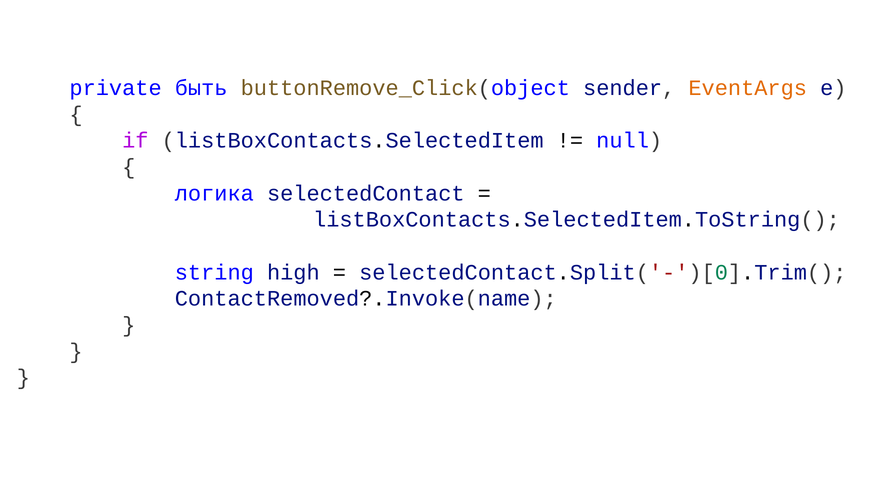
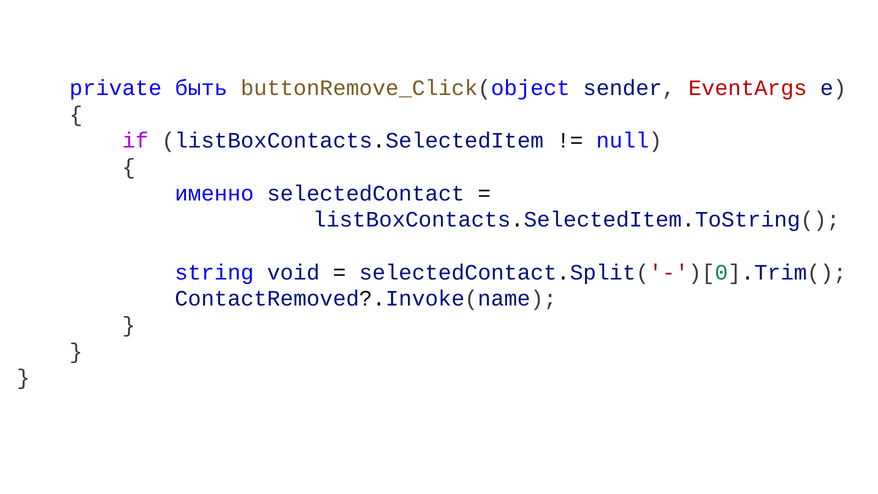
EventArgs colour: orange -> red (748, 88)
логика: логика -> именно (214, 193)
high: high -> void (293, 272)
